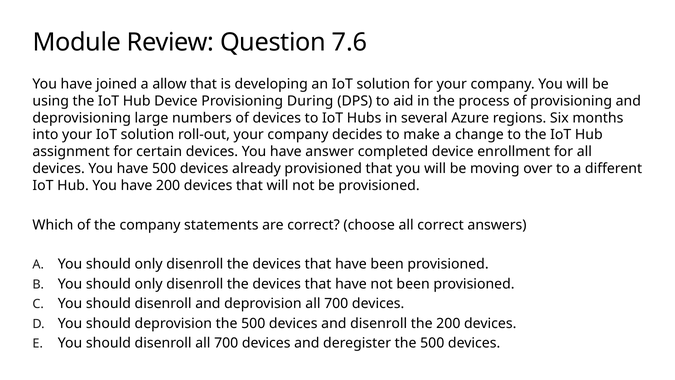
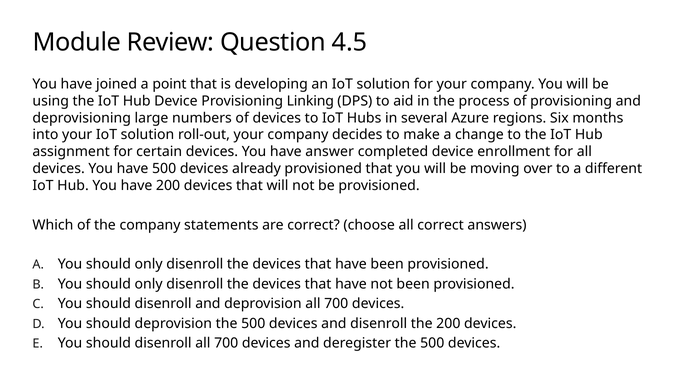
7.6: 7.6 -> 4.5 (349, 42)
allow: allow -> point (169, 84)
During: During -> Linking (310, 101)
